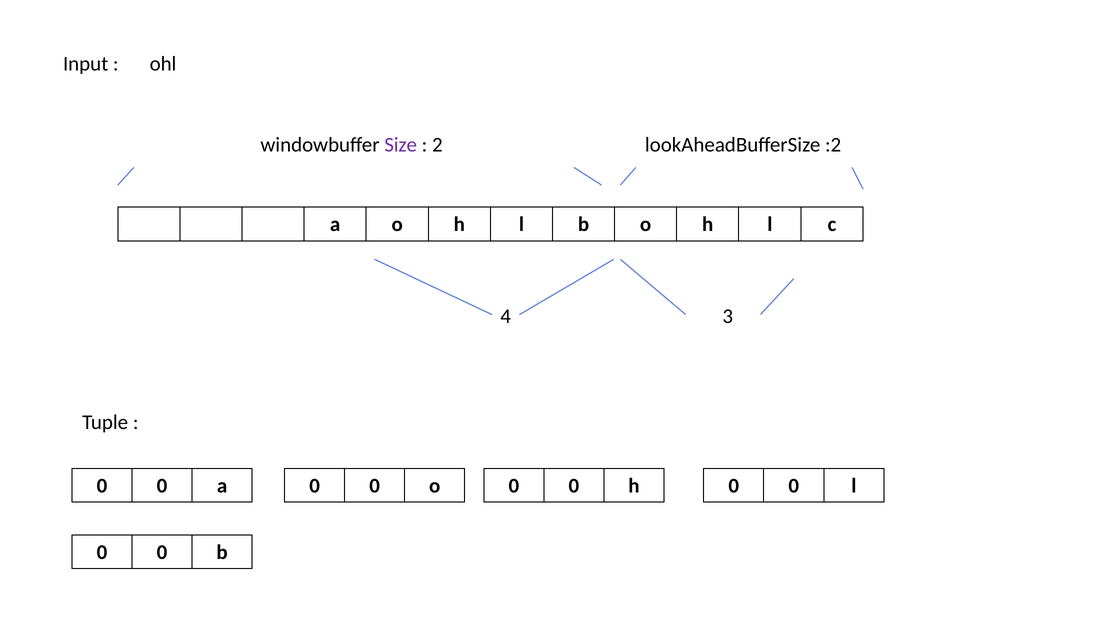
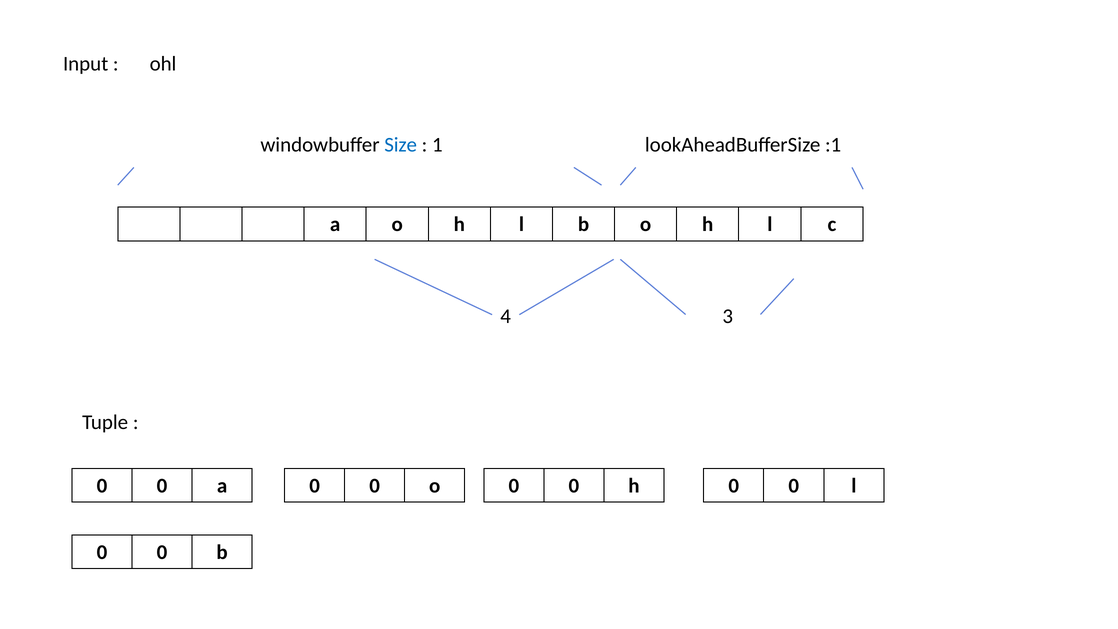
Size colour: purple -> blue (401, 145)
2: 2 -> 1 (437, 145)
:2: :2 -> :1 (833, 145)
